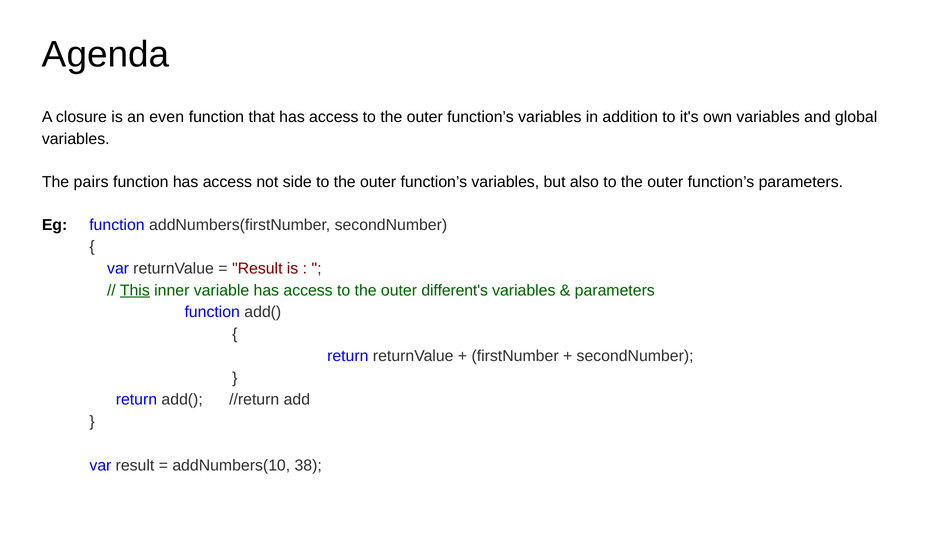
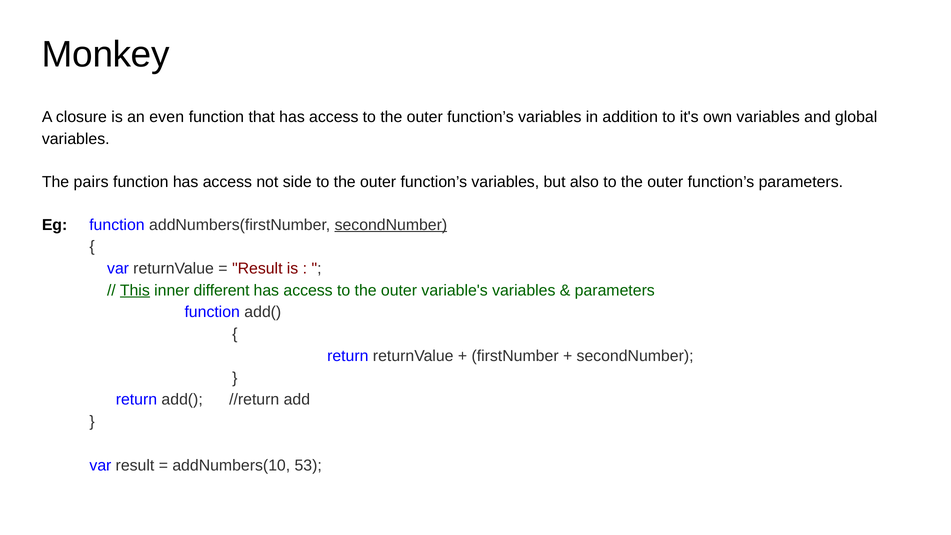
Agenda: Agenda -> Monkey (106, 54)
secondNumber underline: none -> present (391, 225)
variable: variable -> different (222, 290)
different's: different's -> variable's (455, 290)
38: 38 -> 53 (308, 465)
